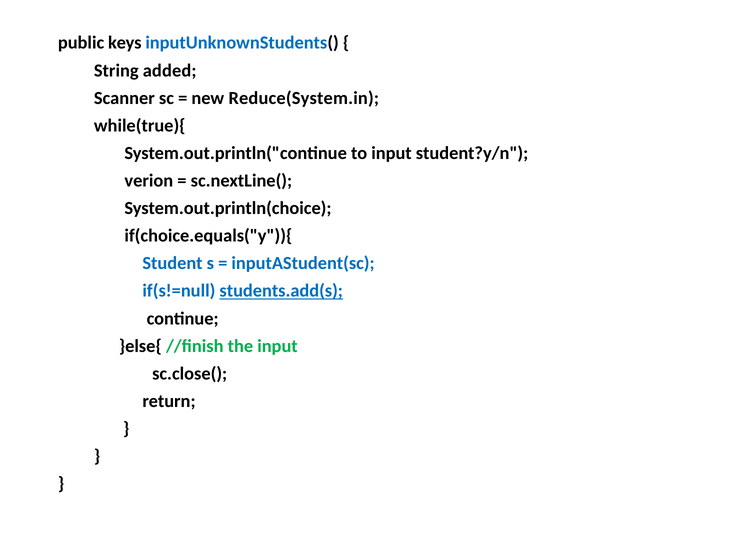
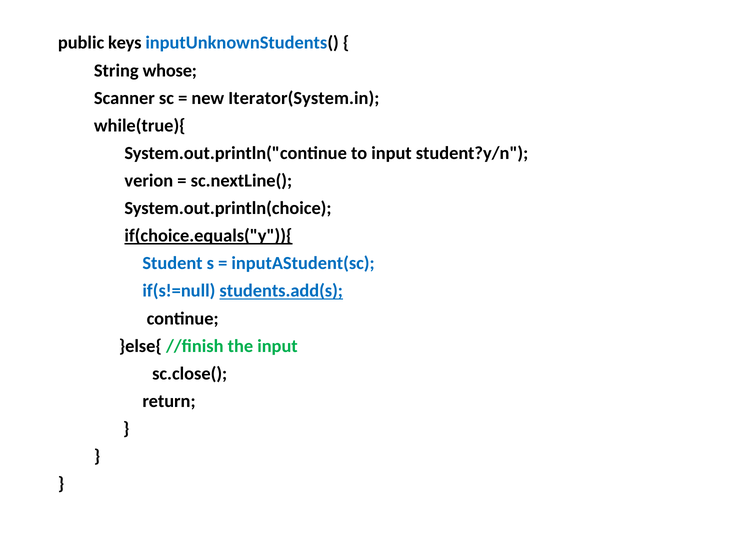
added: added -> whose (170, 70)
Reduce(System.in: Reduce(System.in -> Iterator(System.in (304, 98)
if(choice.equals("y")){ underline: none -> present (208, 236)
